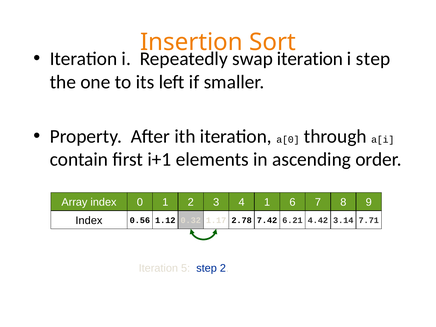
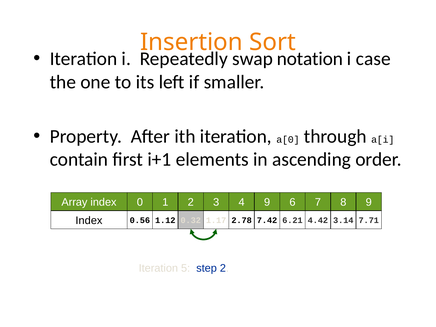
swap iteration: iteration -> notation (310, 59)
i step: step -> case (373, 59)
4 1: 1 -> 9 (267, 202)
